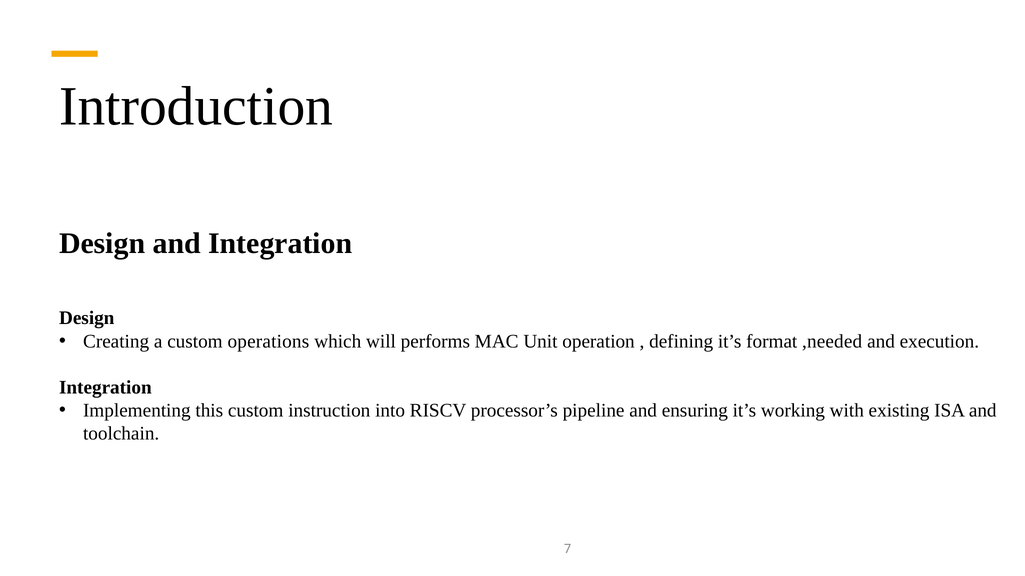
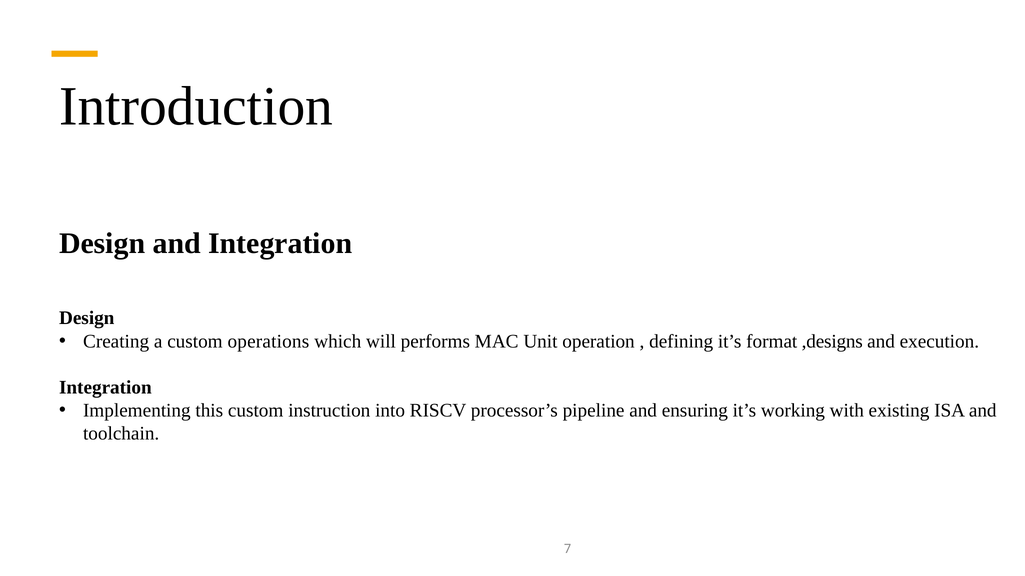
,needed: ,needed -> ,designs (832, 342)
